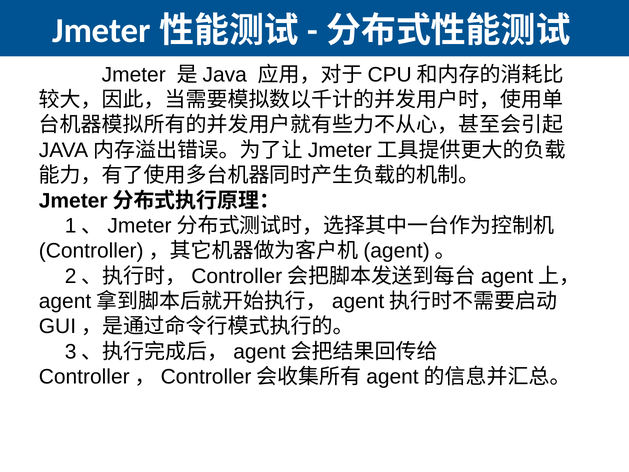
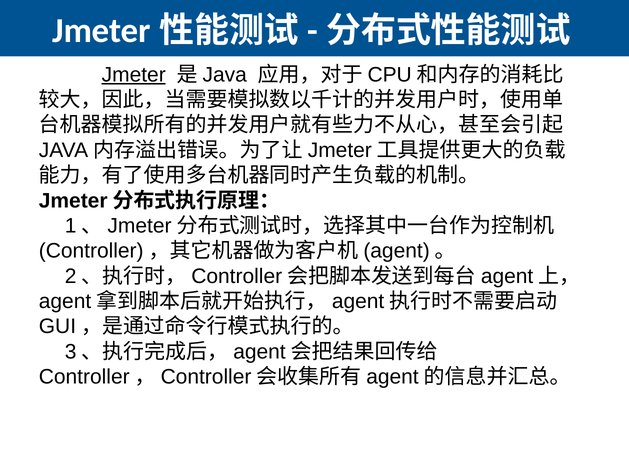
Jmeter underline: none -> present (134, 75)
